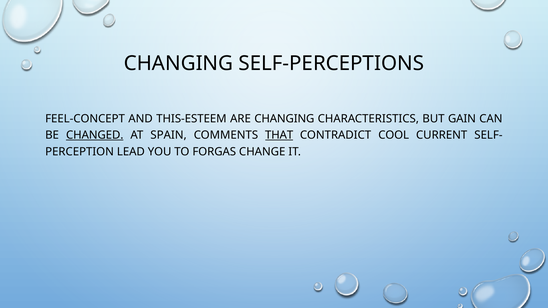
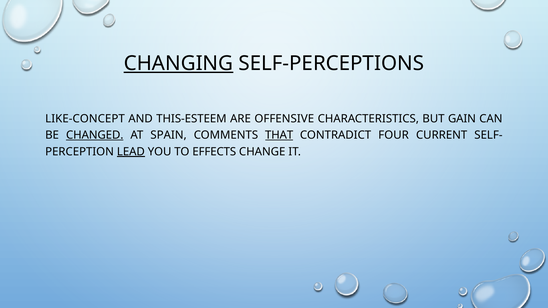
CHANGING underline: none -> present (178, 64)
FEEL-CONCEPT: FEEL-CONCEPT -> LIKE-CONCEPT (85, 119)
ARE CHANGING: CHANGING -> OFFENSIVE (284, 119)
COOL: COOL -> FOUR (394, 135)
LEAD underline: none -> present (131, 152)
FORGAS: FORGAS -> EFFECTS (214, 152)
